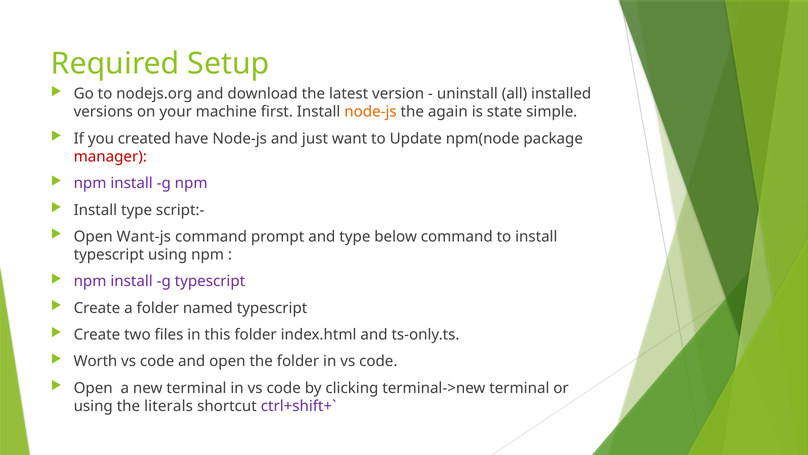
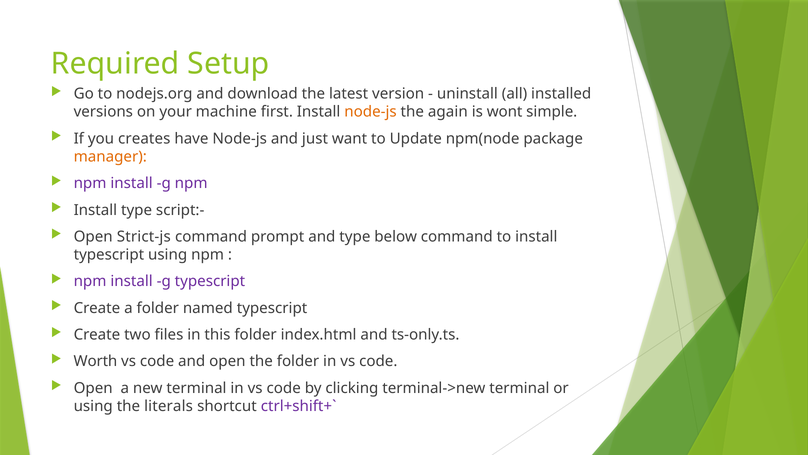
state: state -> wont (505, 112)
created: created -> creates (144, 138)
manager colour: red -> orange (110, 157)
Want-js: Want-js -> Strict-js (144, 236)
